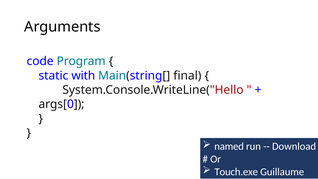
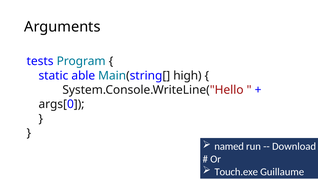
code: code -> tests (40, 61)
with: with -> able (83, 76)
final: final -> high (187, 76)
